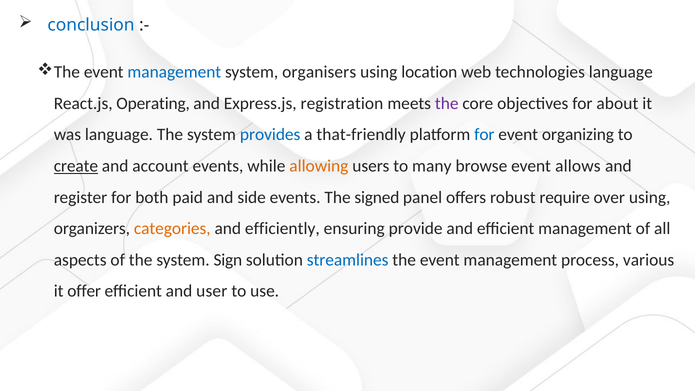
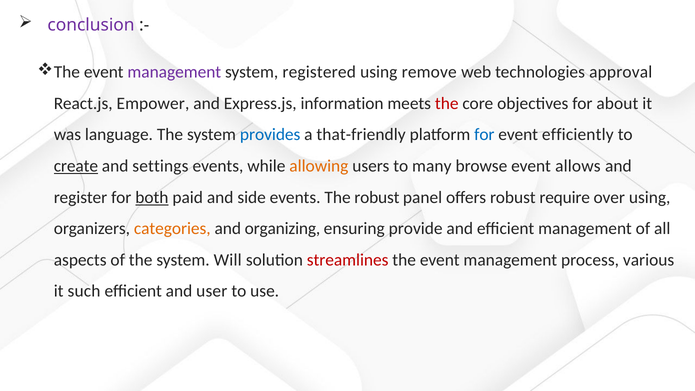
conclusion colour: blue -> purple (91, 25)
management colour: blue -> purple (174, 72)
organisers: organisers -> registered (319, 72)
location: location -> remove (429, 72)
technologies language: language -> approval (621, 72)
Operating: Operating -> Empower (153, 103)
registration: registration -> information (342, 103)
the colour: purple -> red (447, 103)
organizing: organizing -> efficiently (578, 135)
account: account -> settings (160, 166)
both underline: none -> present (152, 197)
The signed: signed -> robust (377, 197)
efficiently: efficiently -> organizing (282, 229)
Sign: Sign -> Will (228, 260)
streamlines colour: blue -> red (348, 260)
offer: offer -> such (84, 291)
